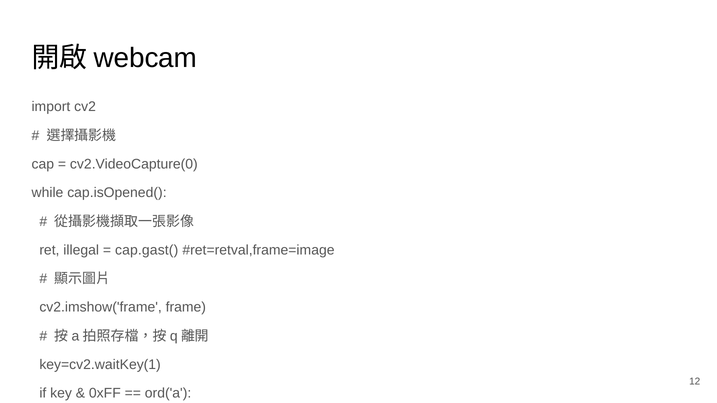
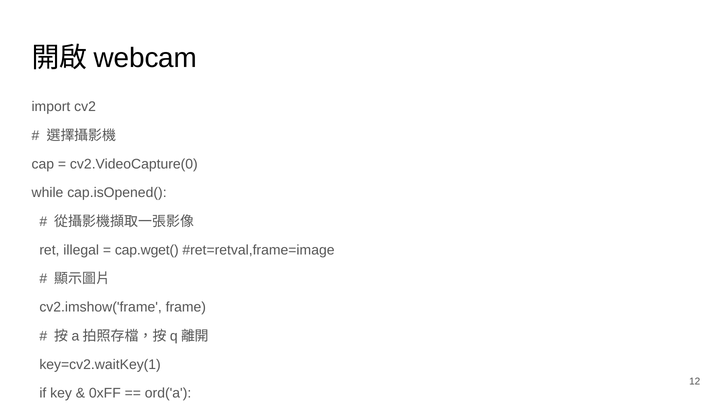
cap.gast(: cap.gast( -> cap.wget( (147, 250)
